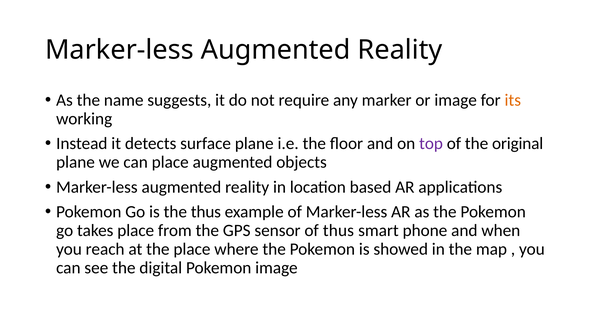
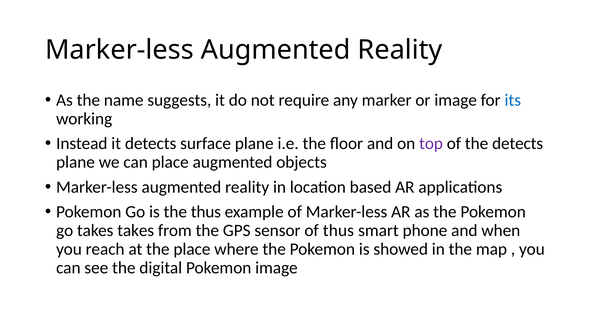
its colour: orange -> blue (513, 100)
the original: original -> detects (518, 143)
takes place: place -> takes (136, 230)
